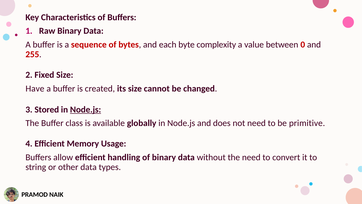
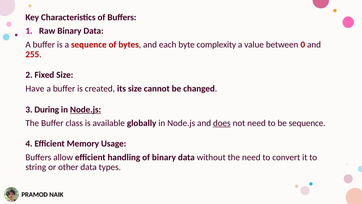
Stored: Stored -> During (47, 109)
does underline: none -> present (222, 123)
be primitive: primitive -> sequence (307, 123)
